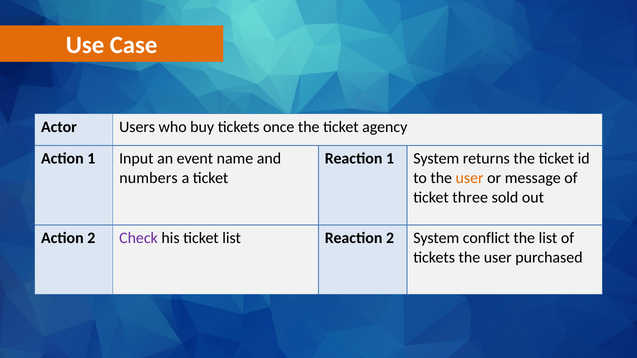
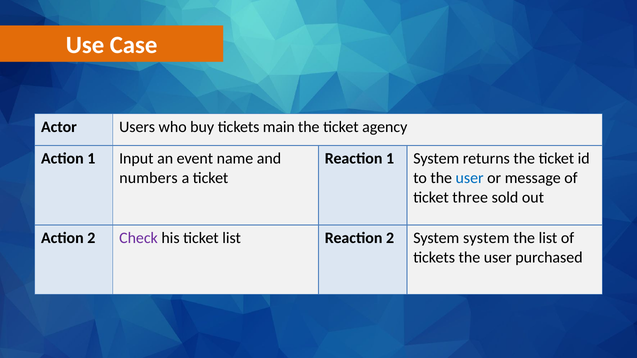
once: once -> main (279, 127)
user colour: orange -> blue (470, 178)
System conflict: conflict -> system (486, 238)
